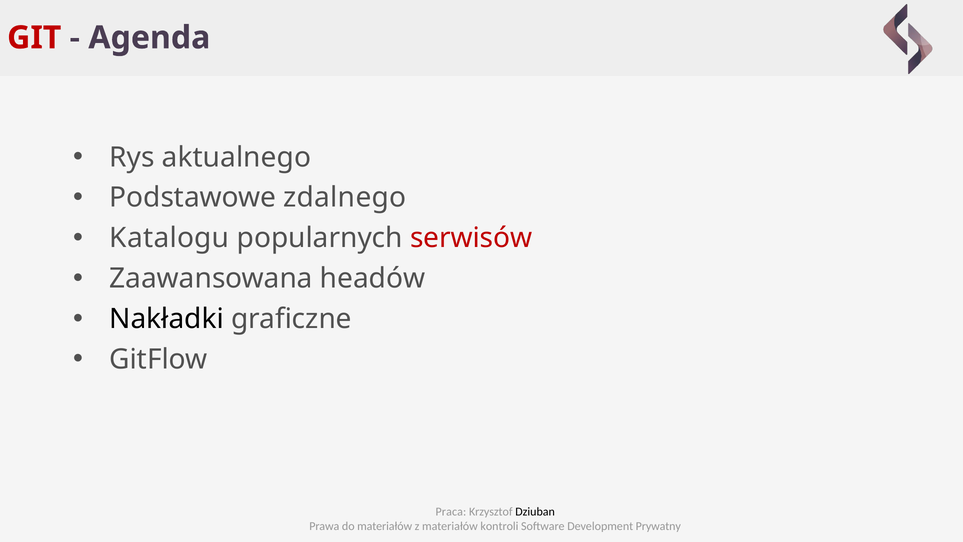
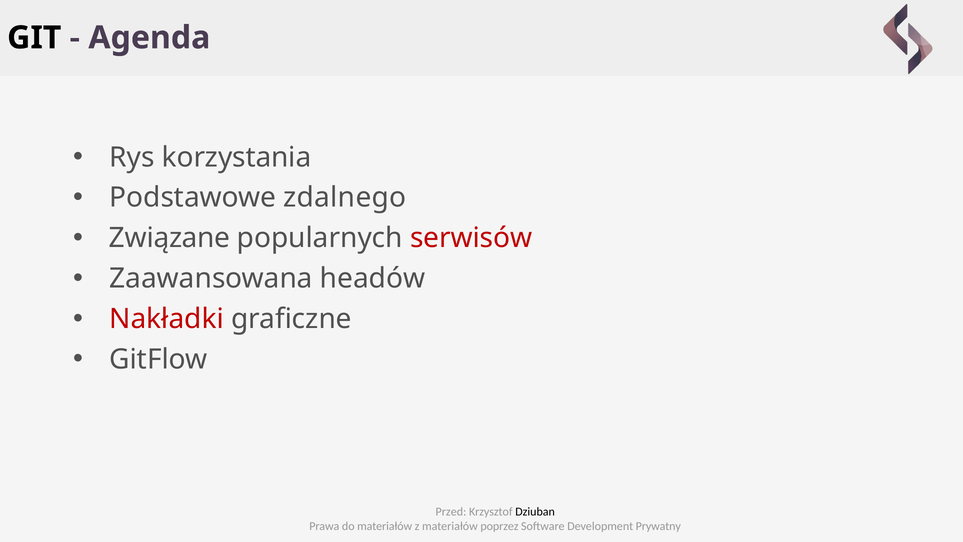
GIT colour: red -> black (34, 38)
aktualnego: aktualnego -> korzystania (237, 157)
Katalogu: Katalogu -> Związane (170, 238)
Nakładki colour: black -> red (167, 319)
Praca: Praca -> Przed (451, 512)
kontroli: kontroli -> poprzez (500, 526)
